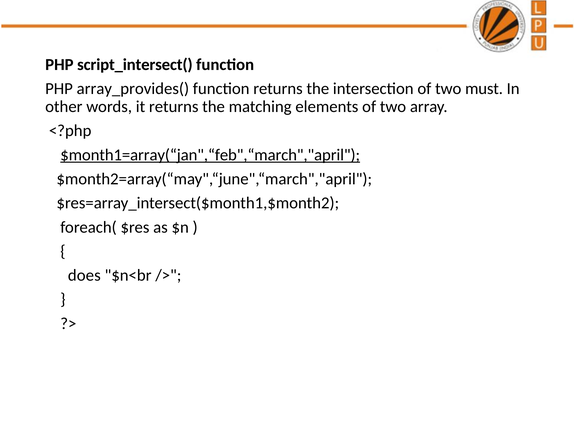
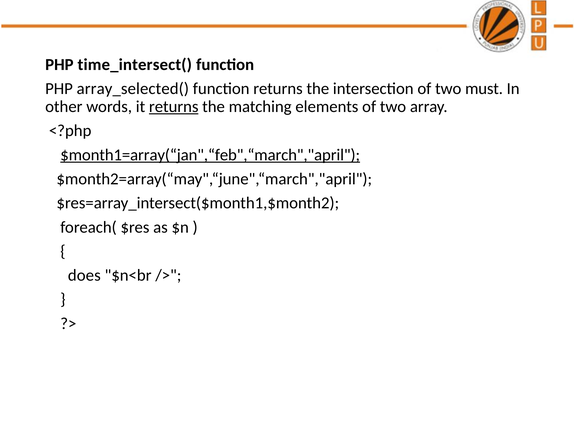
script_intersect(: script_intersect( -> time_intersect( (135, 64)
array_provides(: array_provides( -> array_selected( (133, 88)
returns underline: none -> present (174, 107)
